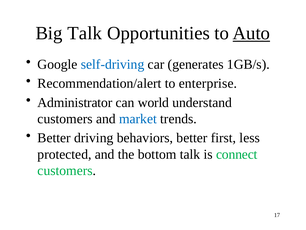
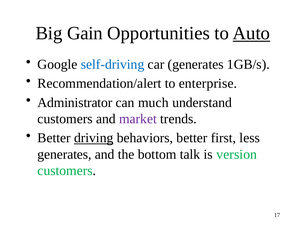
Big Talk: Talk -> Gain (85, 33)
world: world -> much (153, 102)
market colour: blue -> purple (138, 119)
driving underline: none -> present (94, 138)
protected: protected -> generates (65, 154)
connect: connect -> version (237, 154)
